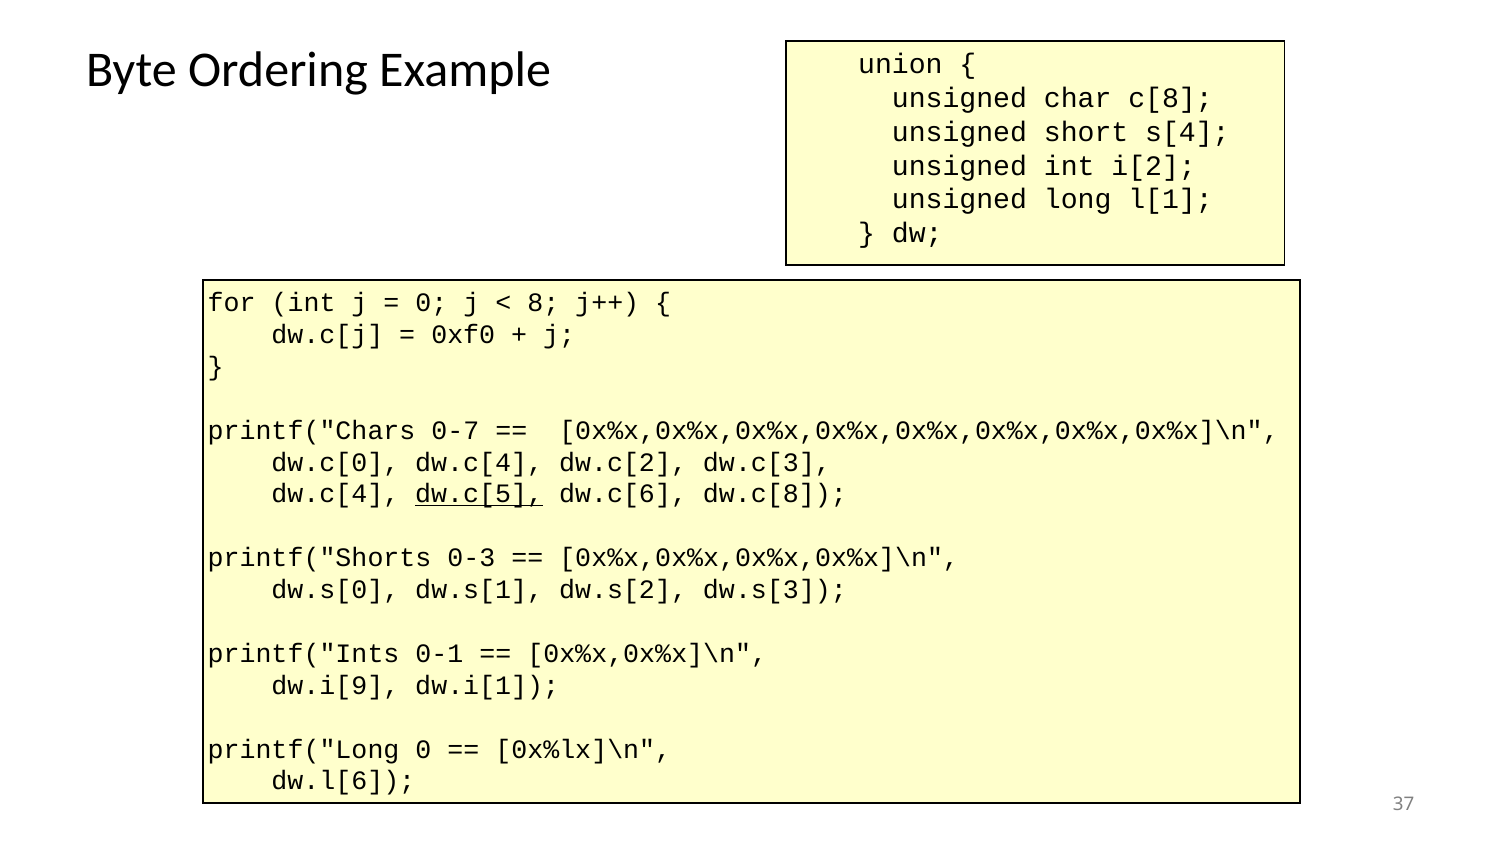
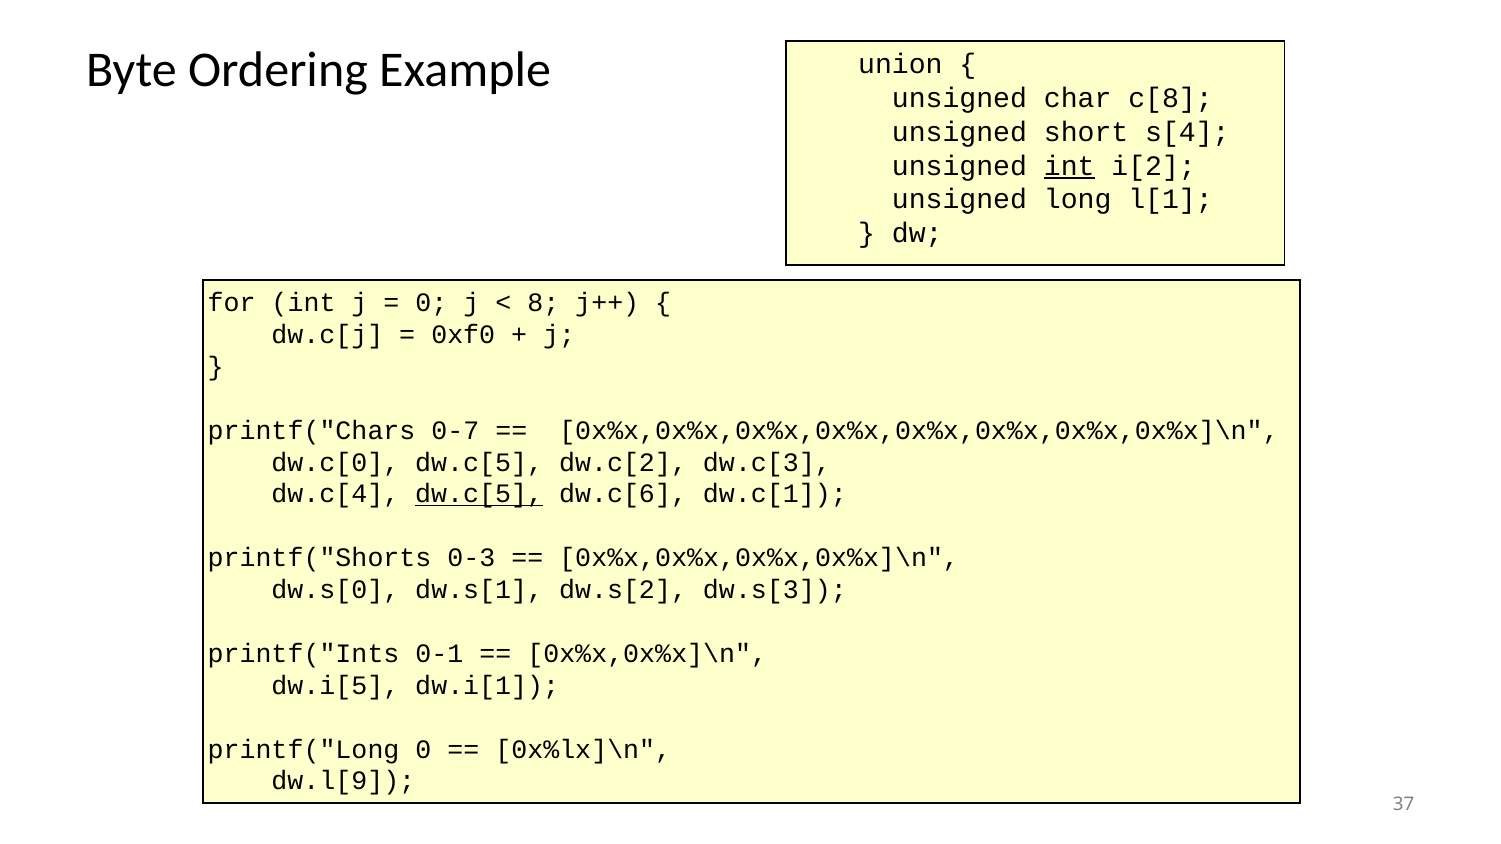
int underline: none -> present (1069, 166)
dw.c[0 dw.c[4: dw.c[4 -> dw.c[5 (479, 462)
dw.c[8: dw.c[8 -> dw.c[1 (775, 494)
dw.i[9: dw.i[9 -> dw.i[5 (335, 686)
dw.l[6: dw.l[6 -> dw.l[9 (343, 782)
